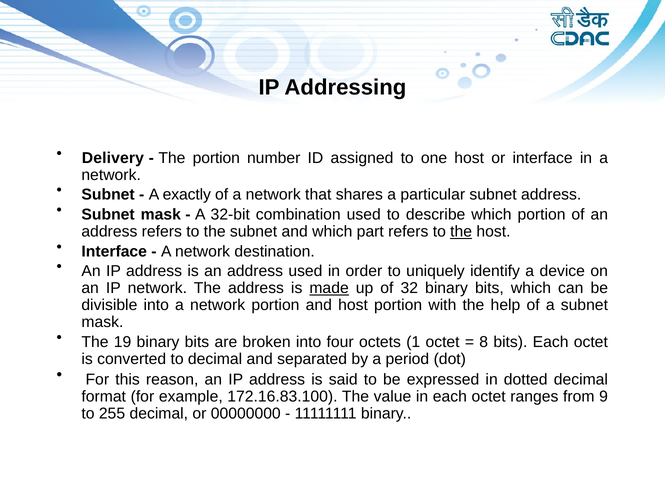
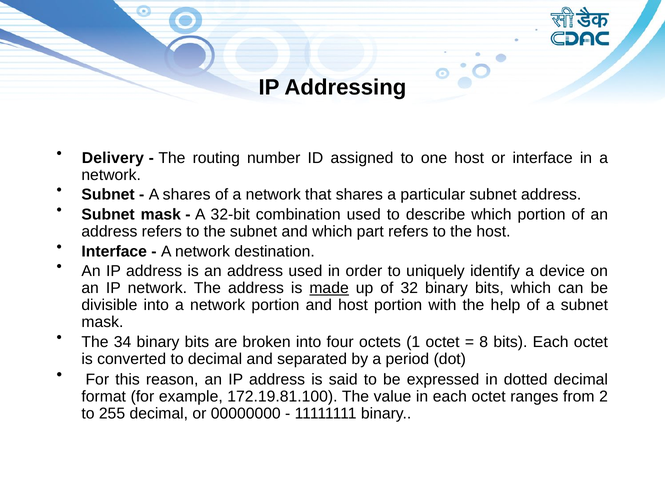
The portion: portion -> routing (216, 158)
A exactly: exactly -> shares (187, 195)
the underline: present -> none (461, 231)
19: 19 -> 34 (123, 342)
172.16.83.100: 172.16.83.100 -> 172.19.81.100 (282, 397)
9: 9 -> 2 (604, 397)
